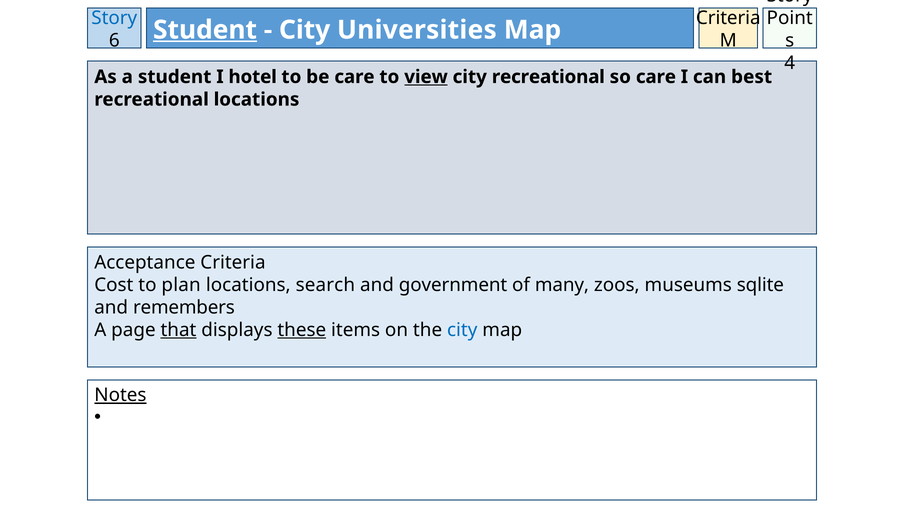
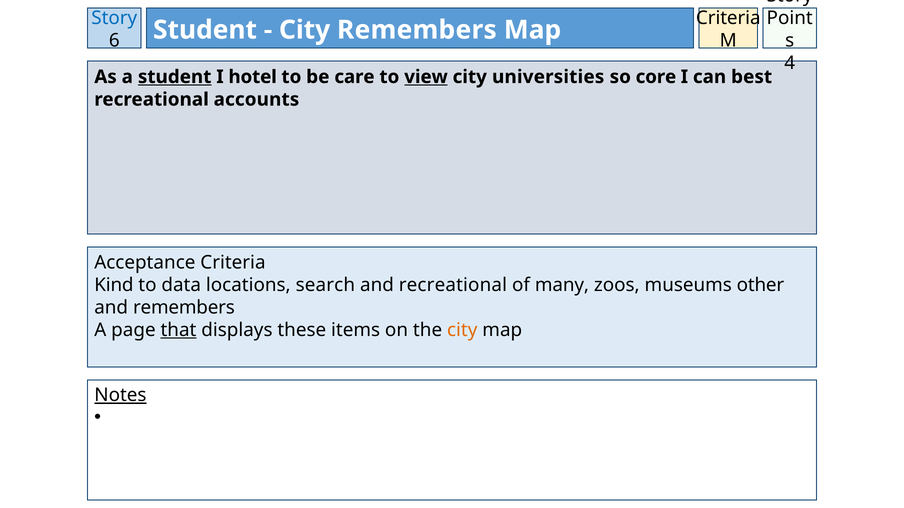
Student underline: present -> none (205, 30)
City Universities: Universities -> Remembers (417, 30)
student underline: none -> present (175, 77)
city recreational: recreational -> universities (548, 77)
so care: care -> core (656, 77)
recreational locations: locations -> accounts (256, 100)
Cost: Cost -> Kind (114, 285)
plan: plan -> data (181, 285)
and government: government -> recreational (453, 285)
sqlite: sqlite -> other (760, 285)
these underline: present -> none (302, 330)
city colour: blue -> orange (462, 330)
